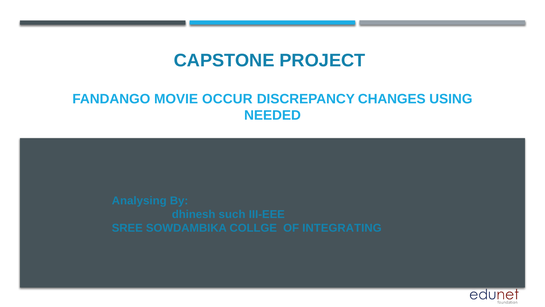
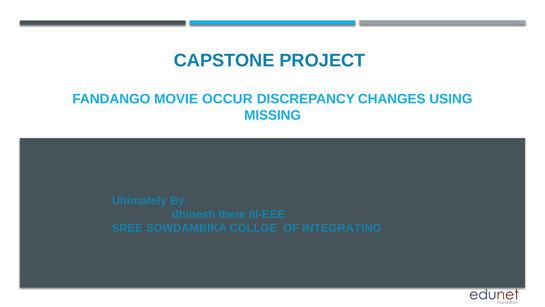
NEEDED: NEEDED -> MISSING (273, 115)
Analysing: Analysing -> Ultimately (139, 201)
such: such -> there (232, 214)
